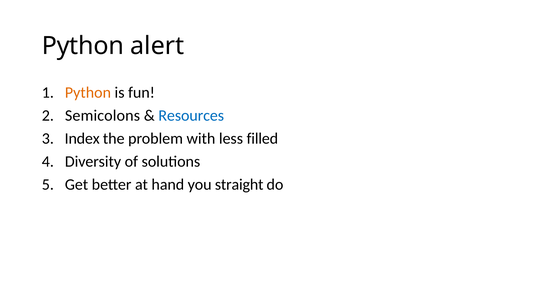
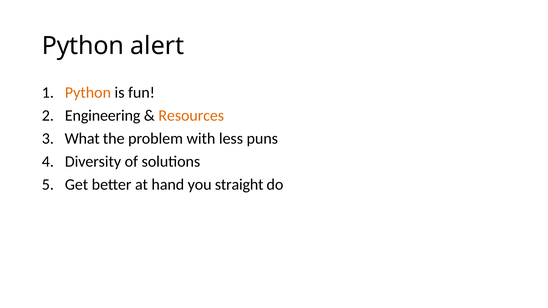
Semicolons: Semicolons -> Engineering (103, 116)
Resources colour: blue -> orange (191, 116)
Index: Index -> What (82, 139)
filled: filled -> puns (262, 139)
